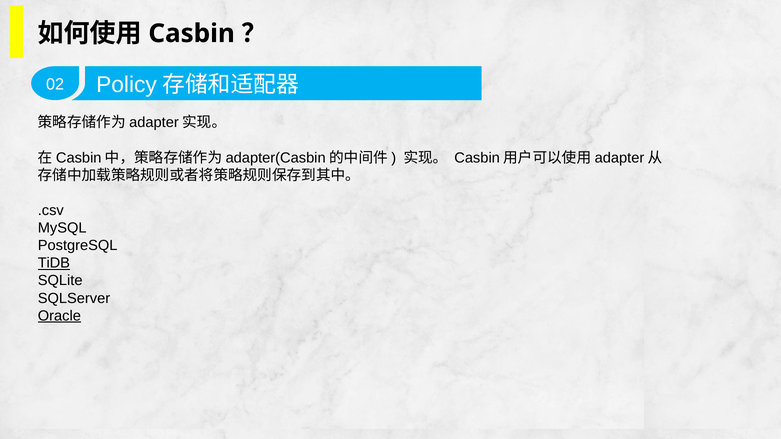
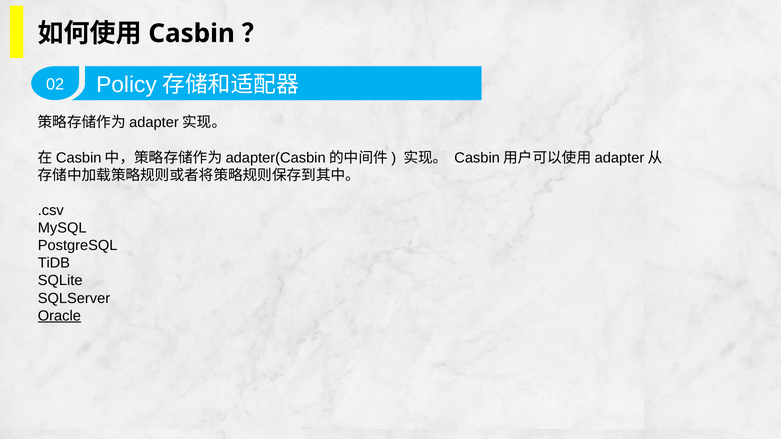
TiDB underline: present -> none (54, 263)
